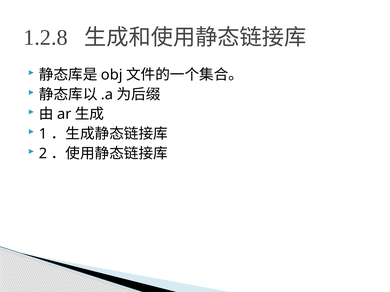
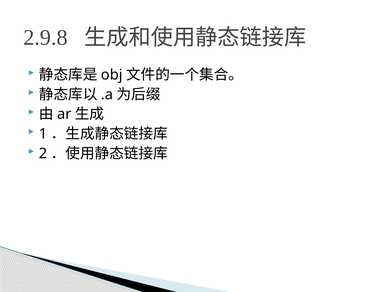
1.2.8: 1.2.8 -> 2.9.8 (46, 38)
